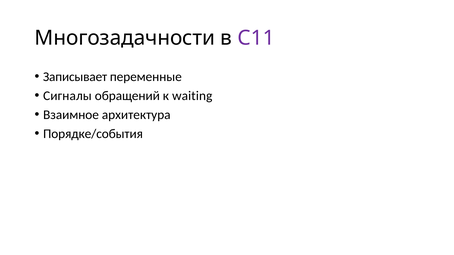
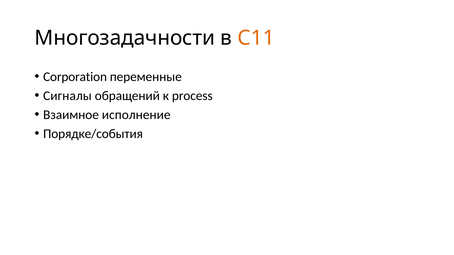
С11 colour: purple -> orange (256, 38)
Записывает: Записывает -> Corporation (75, 77)
waiting: waiting -> process (192, 96)
архитектура: архитектура -> исполнение (136, 115)
